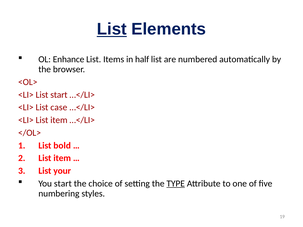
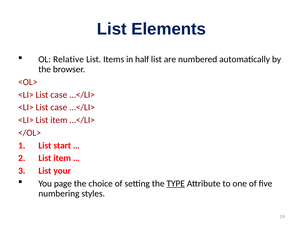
List underline: present -> none (112, 29)
Enhance: Enhance -> Relative (68, 59)
start: start -> case (59, 95)
bold: bold -> start (62, 146)
You start: start -> page (63, 184)
